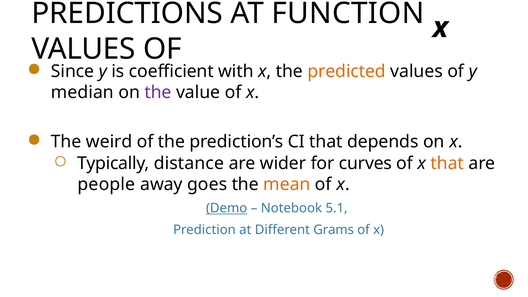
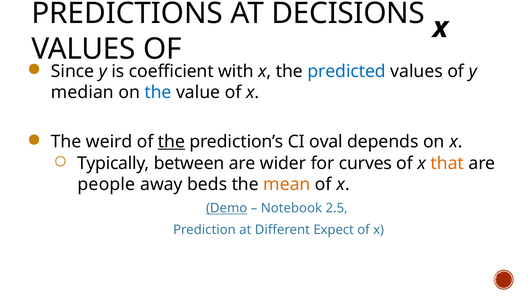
FUNCTION: FUNCTION -> DECISIONS (348, 13)
predicted colour: orange -> blue (347, 71)
the colour: purple -> blue (158, 92)
the underline: none -> present (171, 142)
CI that: that -> oval (326, 142)
distance: distance -> between (189, 163)
goes: goes -> beds (207, 184)
5.1: 5.1 -> 2.5 (337, 208)
Grams: Grams -> Expect (334, 230)
